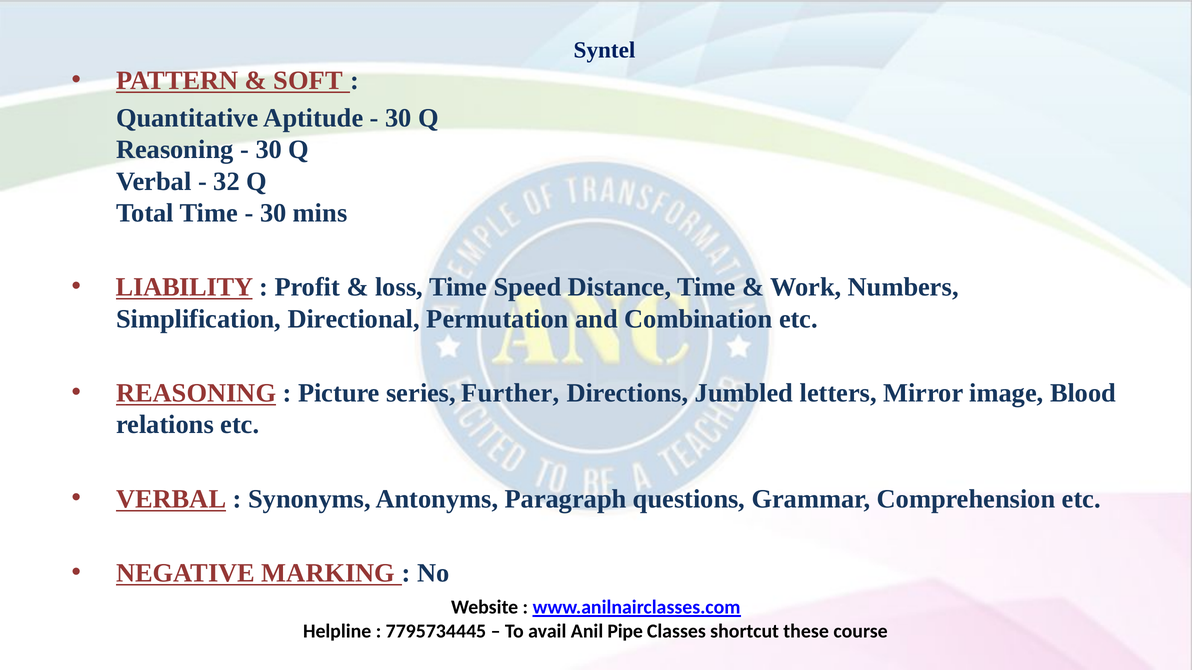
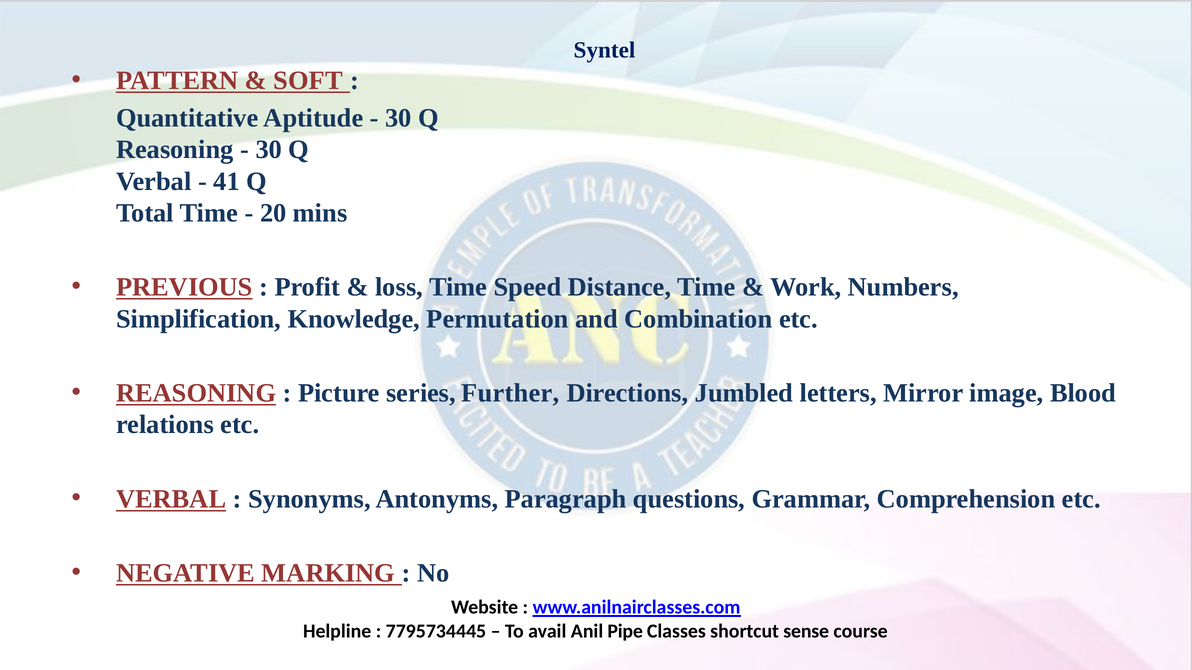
32: 32 -> 41 (227, 181)
30: 30 -> 20 (273, 213)
LIABILITY: LIABILITY -> PREVIOUS (184, 287)
Directional: Directional -> Knowledge (354, 319)
these: these -> sense (806, 632)
